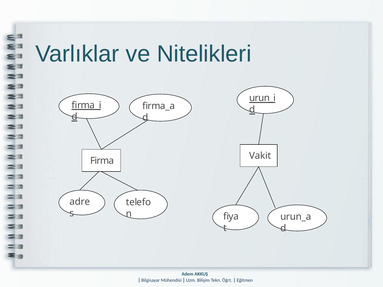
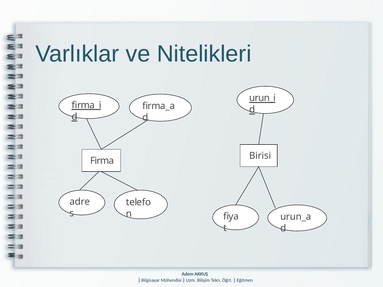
Vakit: Vakit -> Birisi (260, 156)
